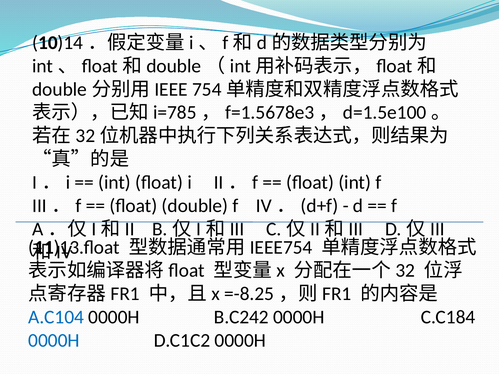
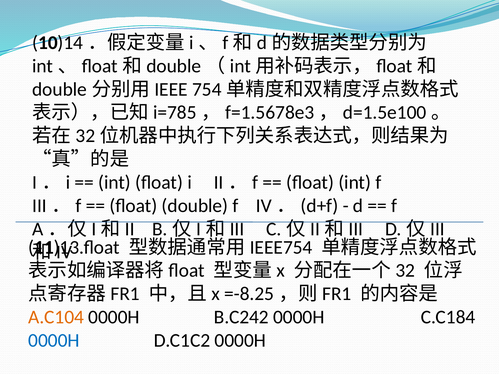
A.C104 colour: blue -> orange (56, 317)
